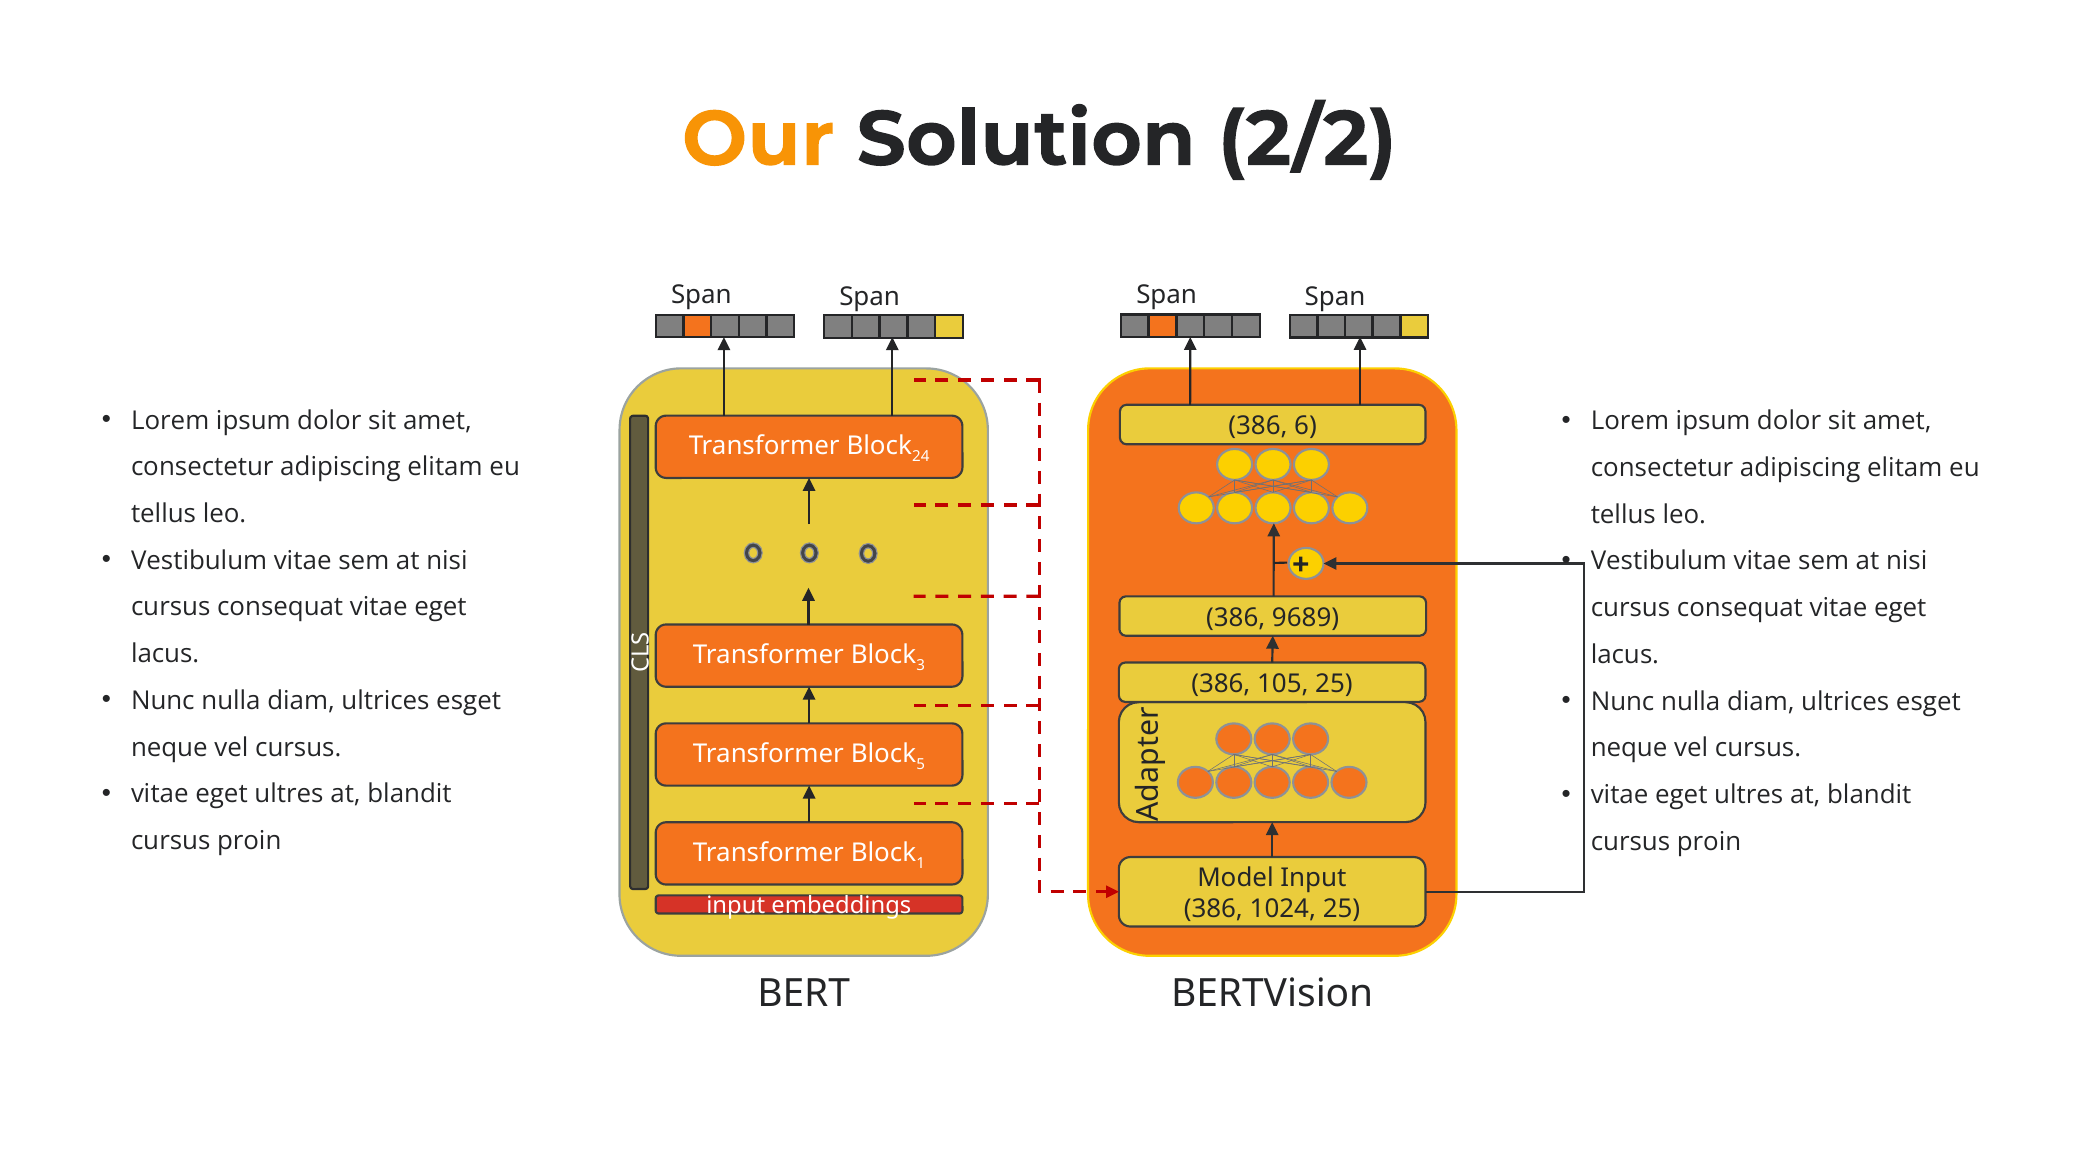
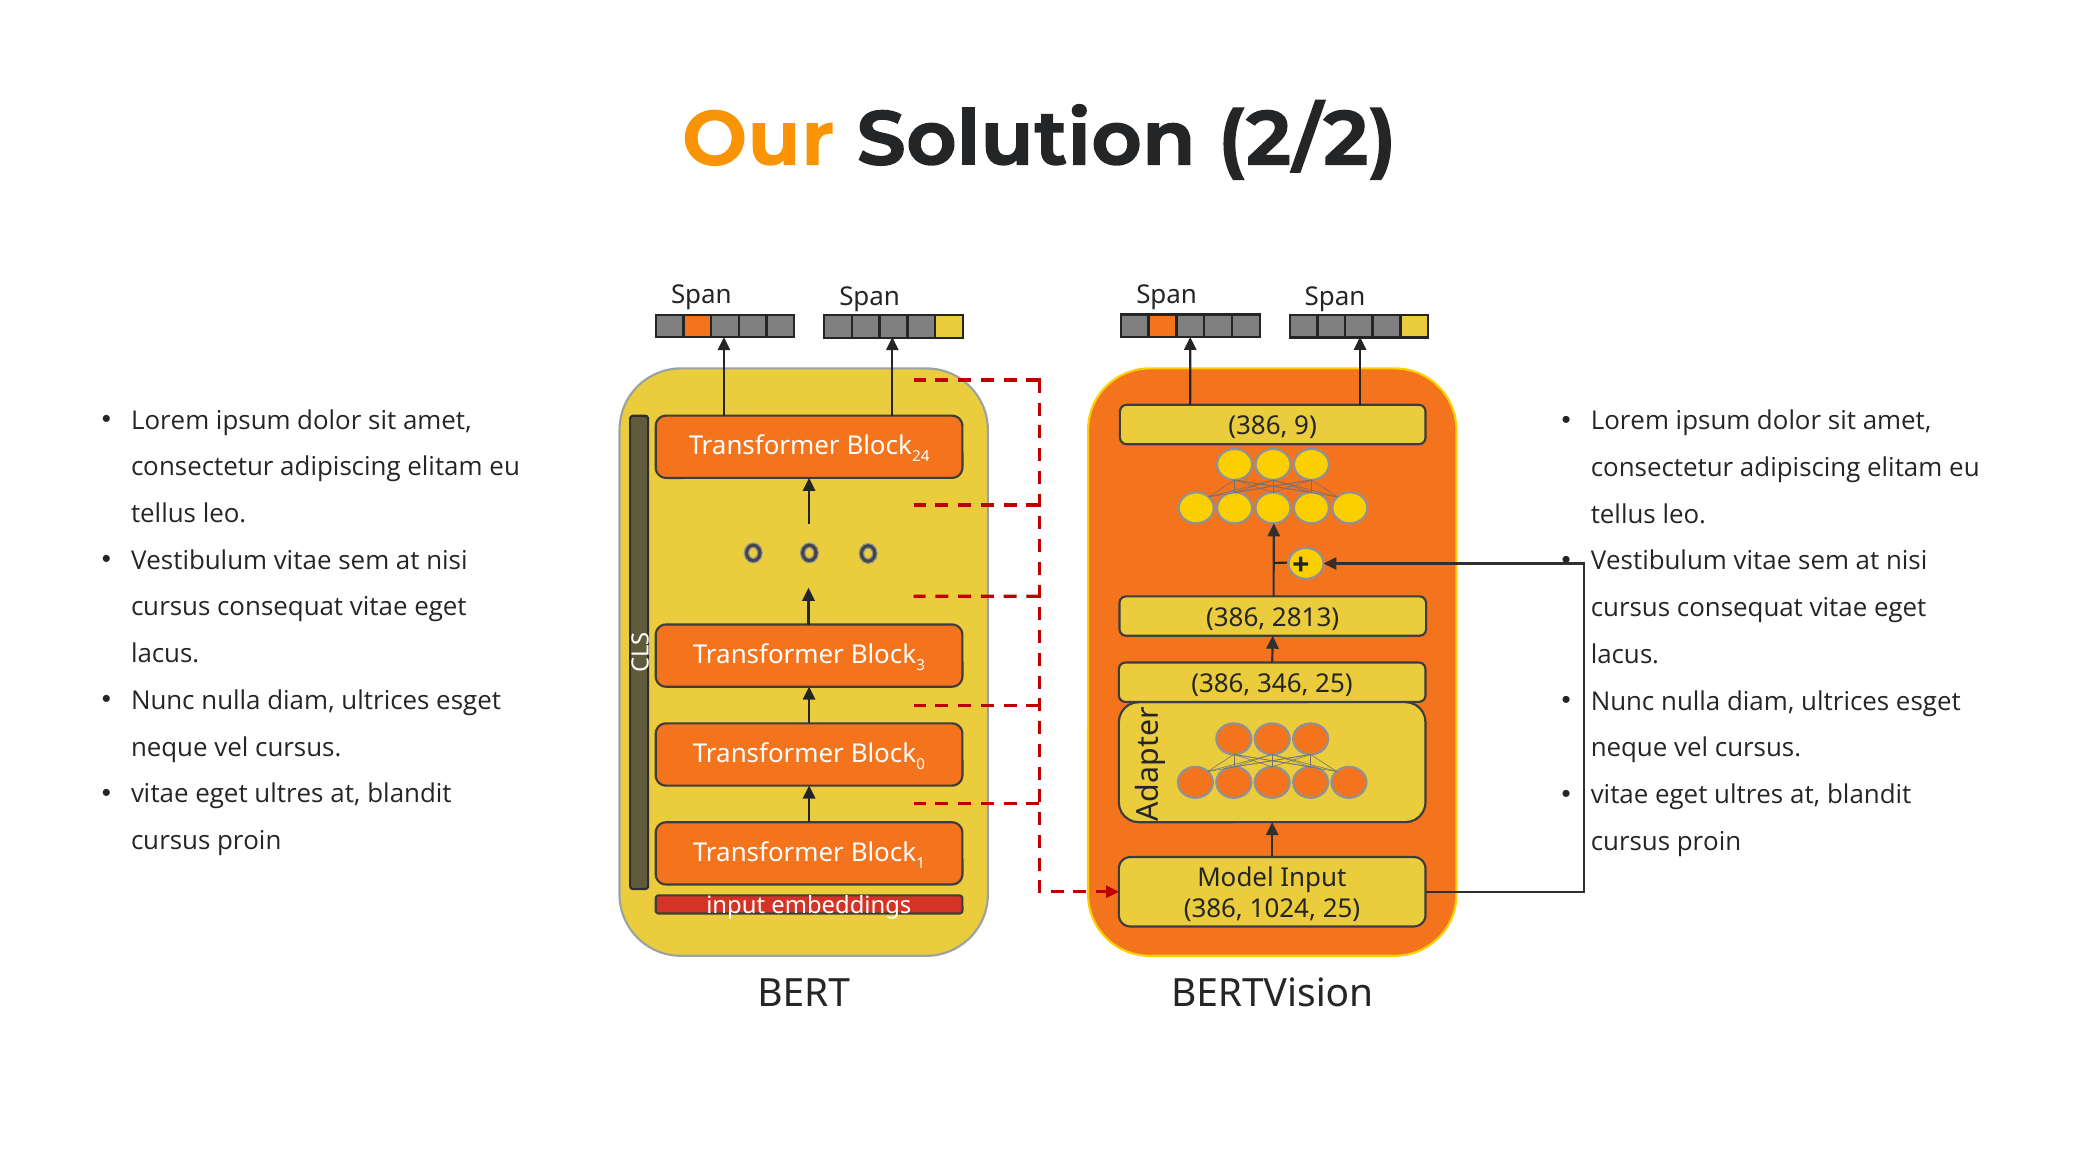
6: 6 -> 9 (1306, 426)
9689: 9689 -> 2813 (1306, 618)
105: 105 -> 346 (1283, 684)
5: 5 -> 0 (921, 764)
